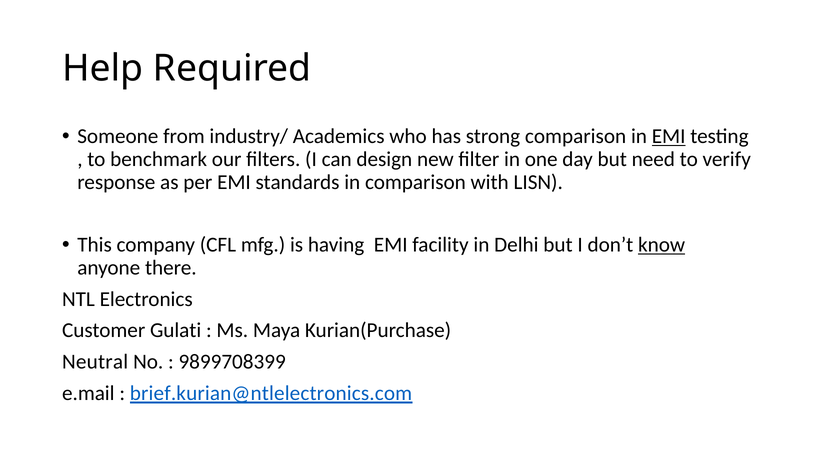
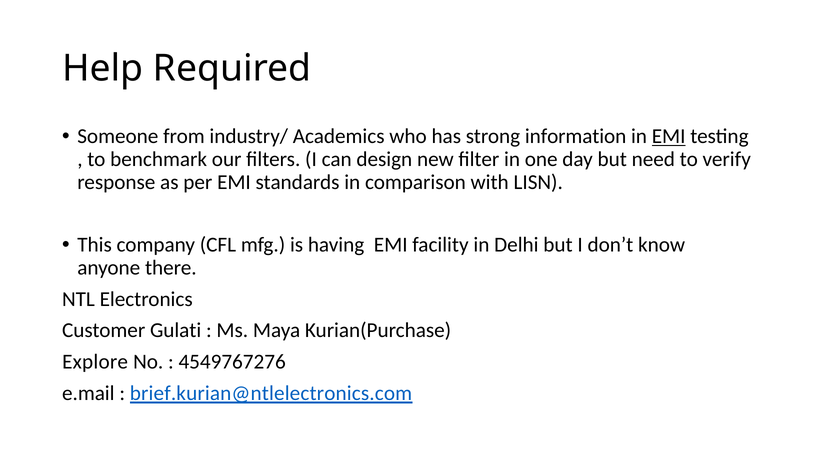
strong comparison: comparison -> information (576, 136)
know underline: present -> none (662, 245)
Neutral: Neutral -> Explore (95, 362)
9899708399: 9899708399 -> 4549767276 (232, 362)
